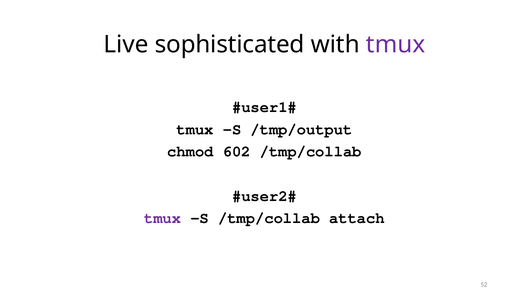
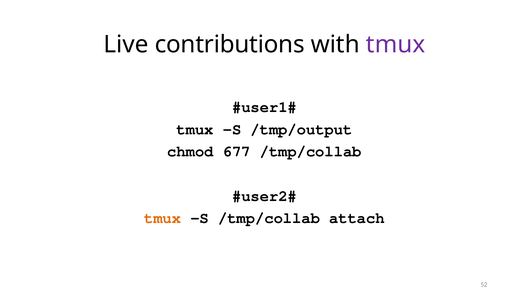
sophisticated: sophisticated -> contributions (230, 44)
602: 602 -> 677 (237, 151)
tmux colour: purple -> orange (163, 218)
